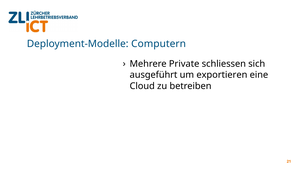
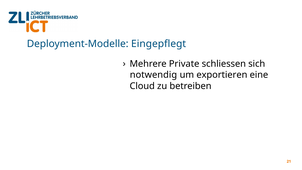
Computern: Computern -> Eingepflegt (159, 44)
ausgeführt: ausgeführt -> notwendig (153, 75)
